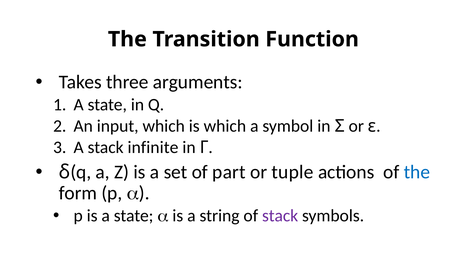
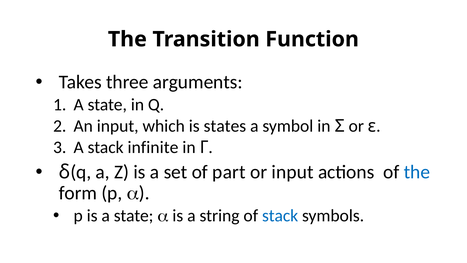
is which: which -> states (225, 126)
or tuple: tuple -> input (293, 172)
stack colour: purple -> blue (280, 215)
